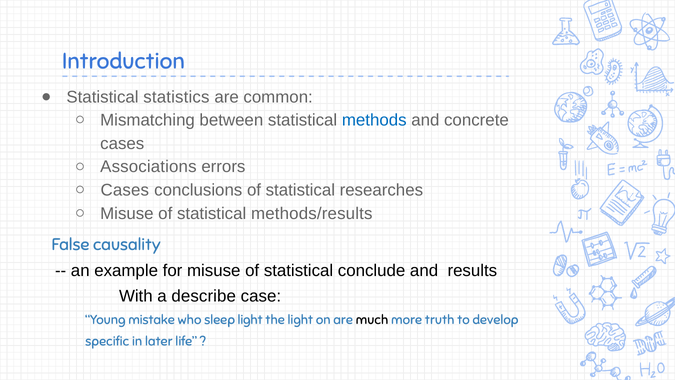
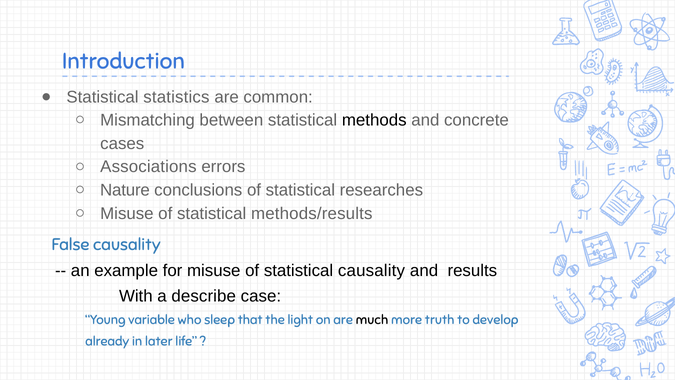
methods colour: blue -> black (374, 120)
Cases: Cases -> Nature (125, 190)
statistical conclude: conclude -> causality (371, 270)
mistake: mistake -> variable (152, 320)
sleep light: light -> that (250, 320)
specific: specific -> already (107, 341)
